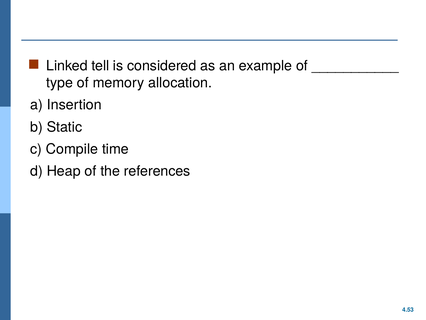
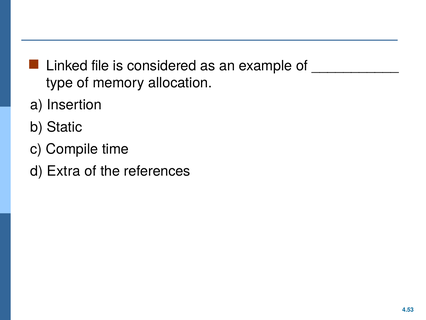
tell: tell -> file (100, 66)
Heap: Heap -> Extra (64, 171)
